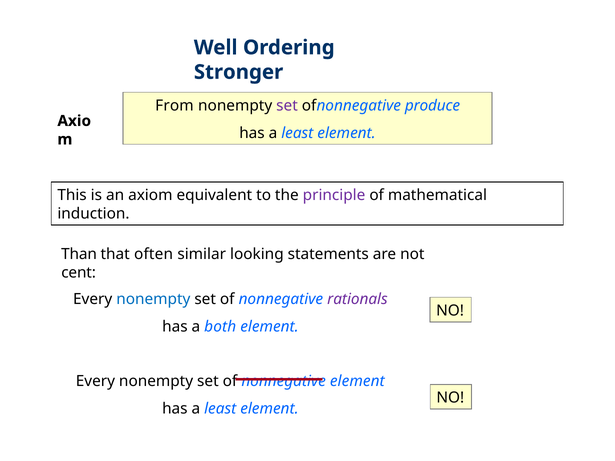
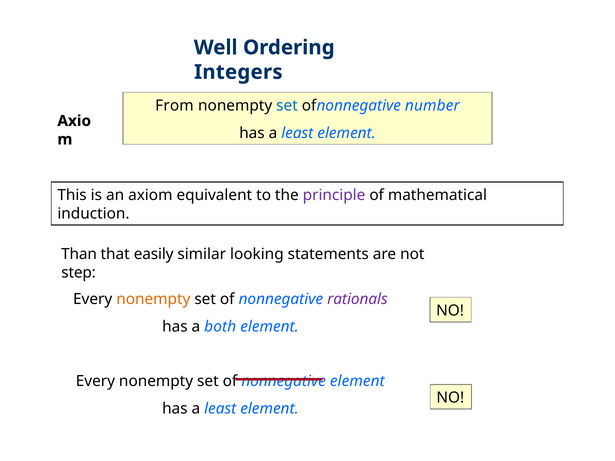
Stronger: Stronger -> Integers (238, 72)
set colour: purple -> blue (287, 106)
produce: produce -> number (432, 106)
often: often -> easily (154, 254)
cent: cent -> step (79, 273)
nonempty colour: blue -> orange (153, 299)
